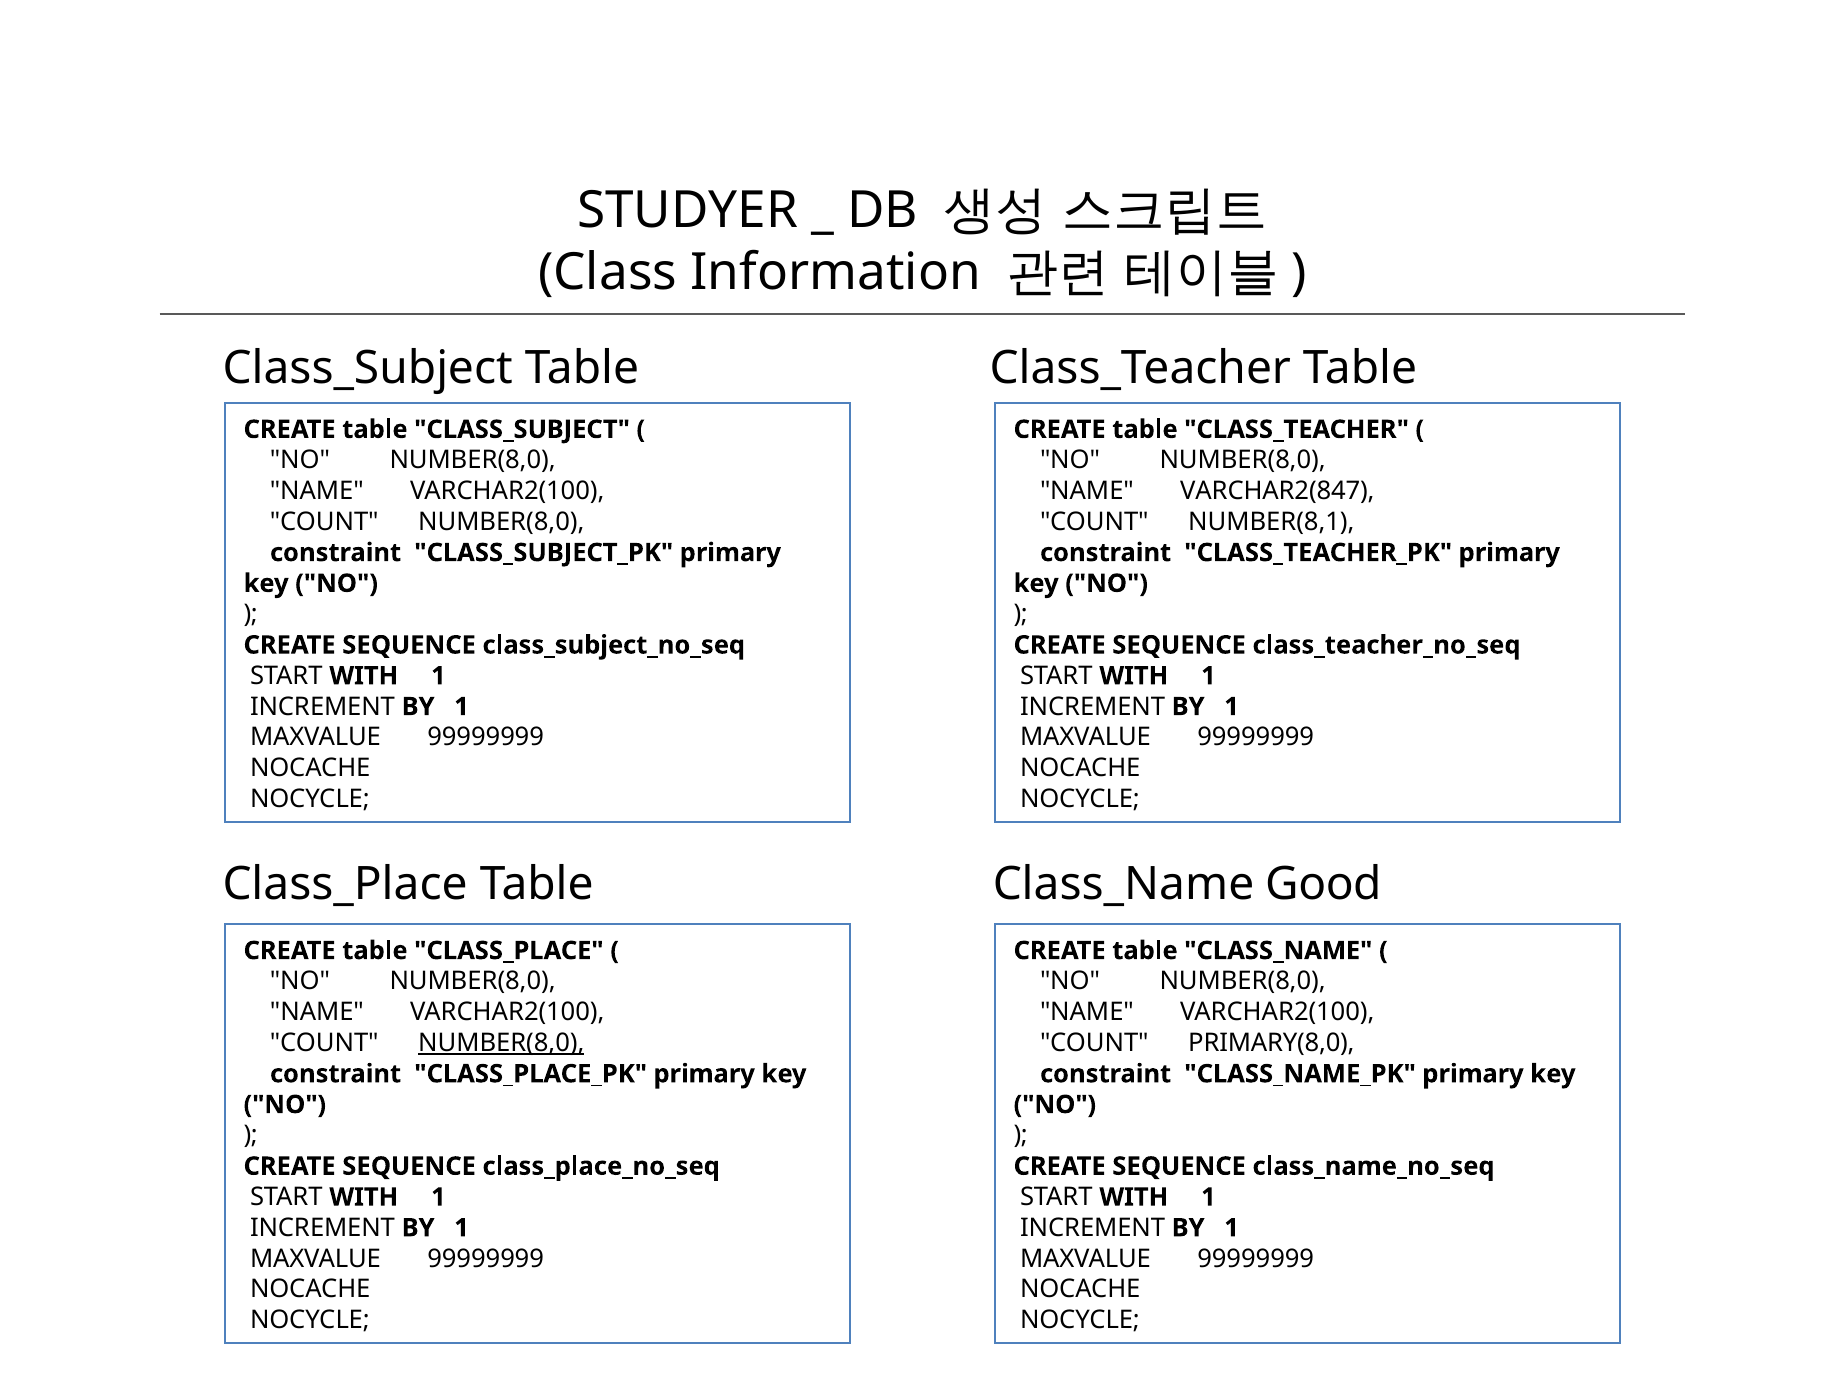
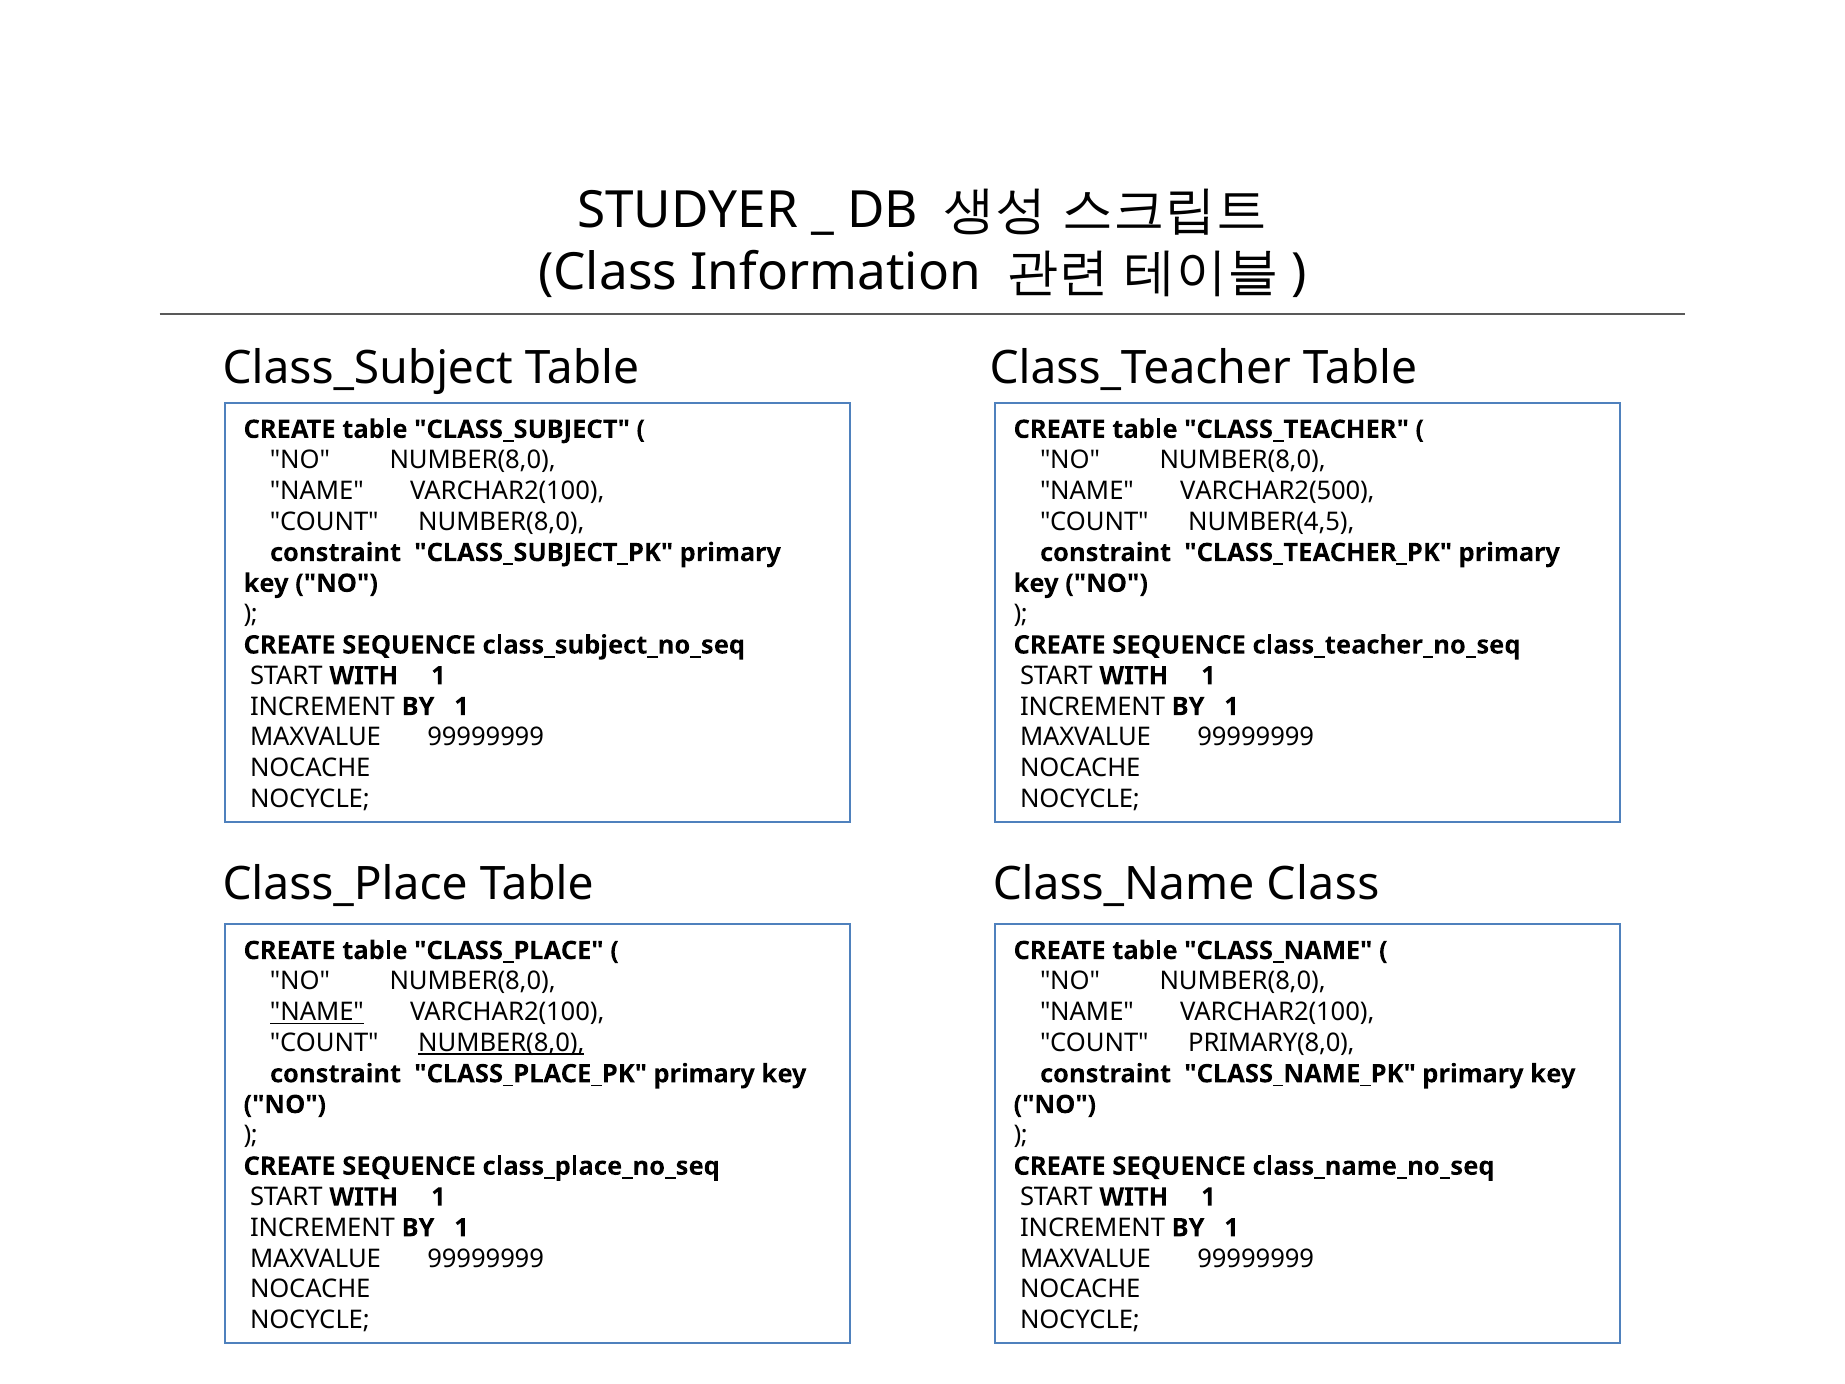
VARCHAR2(847: VARCHAR2(847 -> VARCHAR2(500 (1277, 491)
NUMBER(8,1: NUMBER(8,1 -> NUMBER(4,5 (1271, 522)
Class_Name Good: Good -> Class (1323, 884)
NAME underline: none -> present (317, 1012)
